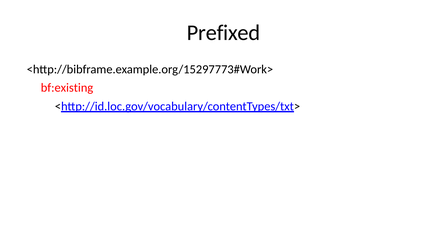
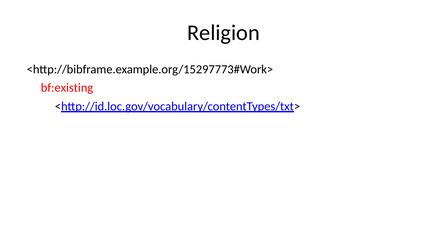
Prefixed: Prefixed -> Religion (223, 33)
